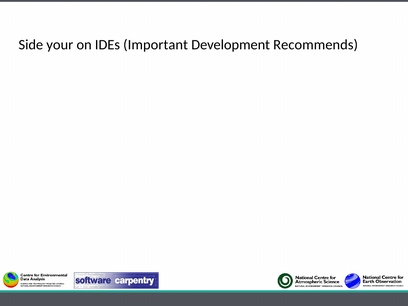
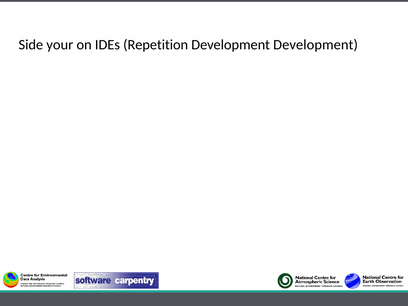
Important: Important -> Repetition (156, 45)
Development Recommends: Recommends -> Development (316, 45)
